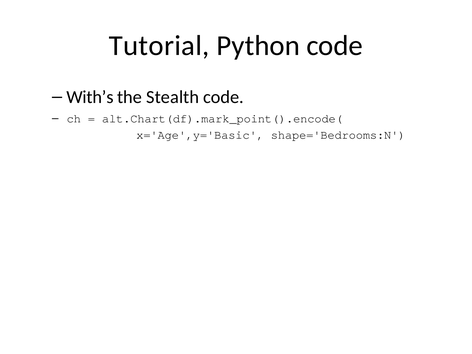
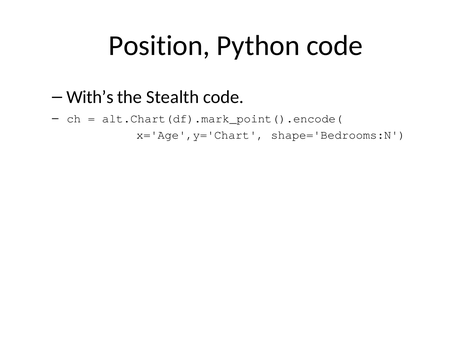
Tutorial: Tutorial -> Position (159, 46)
x='Age',y='Basic: x='Age',y='Basic -> x='Age',y='Chart (200, 135)
